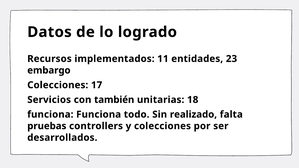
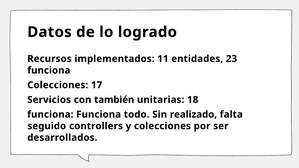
embargo: embargo -> funciona (49, 70)
pruebas: pruebas -> seguido (47, 126)
